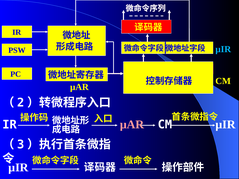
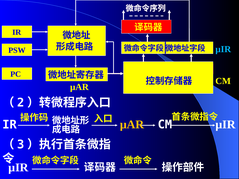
µAR colour: pink -> yellow (132, 125)
